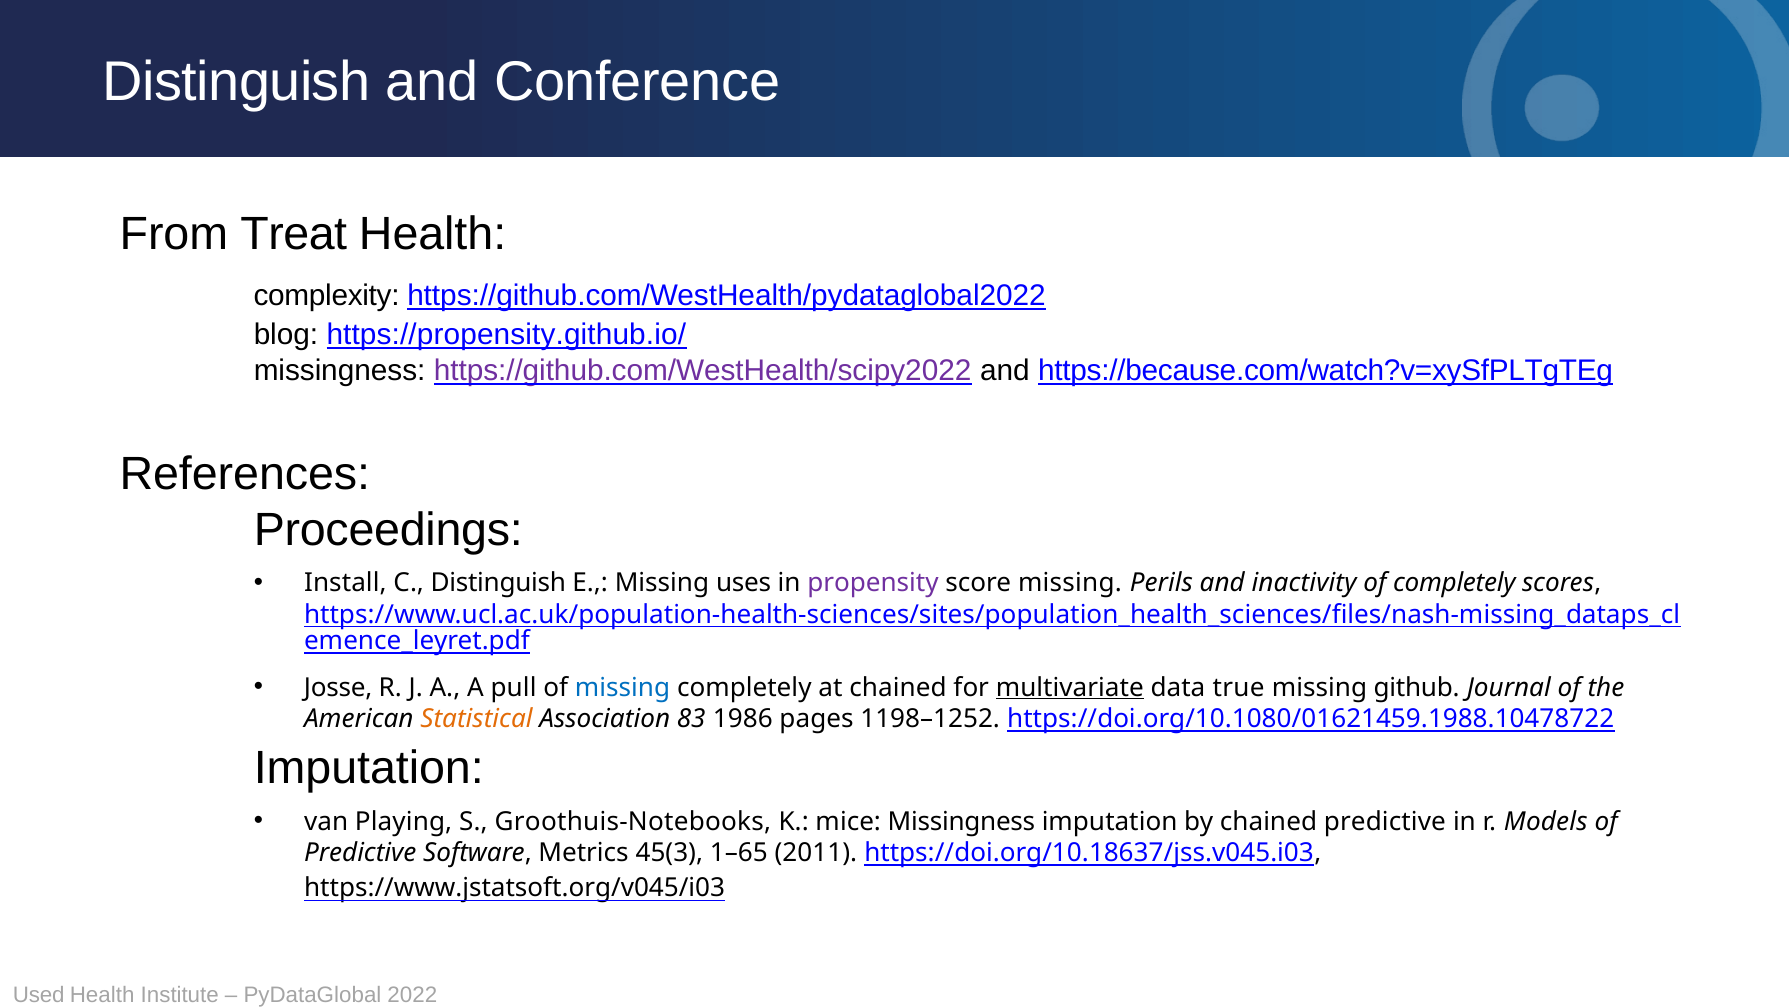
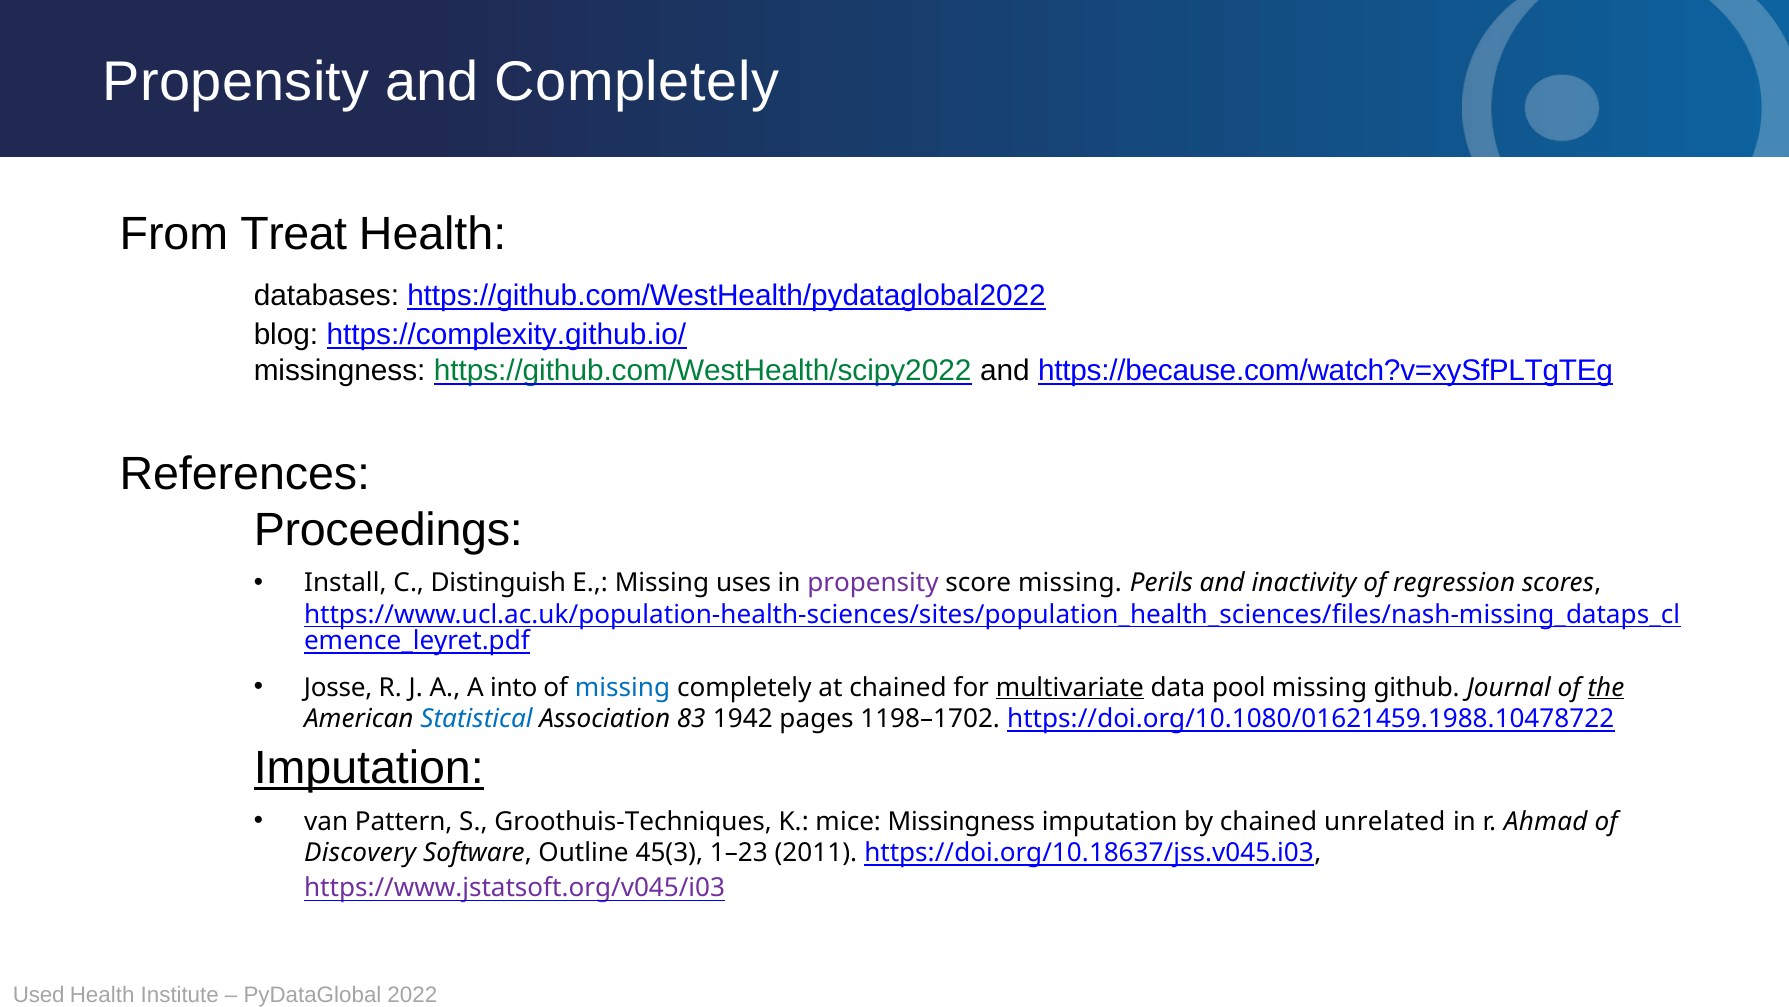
Distinguish: Distinguish -> Propensity (236, 82)
and Conference: Conference -> Completely (637, 82)
complexity: complexity -> databases (326, 296)
https://propensity.github.io/: https://propensity.github.io/ -> https://complexity.github.io/ (506, 335)
https://github.com/WestHealth/scipy2022 colour: purple -> green (703, 371)
of completely: completely -> regression (1454, 583)
pull: pull -> into (514, 687)
true: true -> pool (1239, 687)
the underline: none -> present (1606, 687)
Statistical colour: orange -> blue (476, 718)
1986: 1986 -> 1942 (743, 718)
1198–1252: 1198–1252 -> 1198–1702 (930, 718)
Imputation underline: none -> present (369, 768)
Playing: Playing -> Pattern (404, 821)
Groothuis-Notebooks: Groothuis-Notebooks -> Groothuis-Techniques (633, 821)
chained predictive: predictive -> unrelated (1385, 821)
Models: Models -> Ahmad (1546, 821)
Predictive: Predictive -> Discovery (360, 852)
Metrics: Metrics -> Outline (584, 852)
1–65: 1–65 -> 1–23 (739, 852)
https://www.jstatsoft.org/v045/i03 colour: black -> purple (515, 888)
